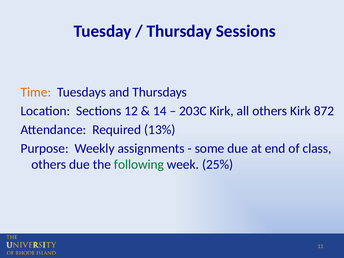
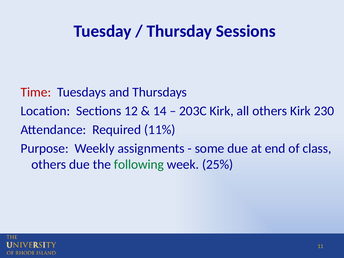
Time colour: orange -> red (36, 92)
872: 872 -> 230 (324, 111)
13%: 13% -> 11% (160, 130)
